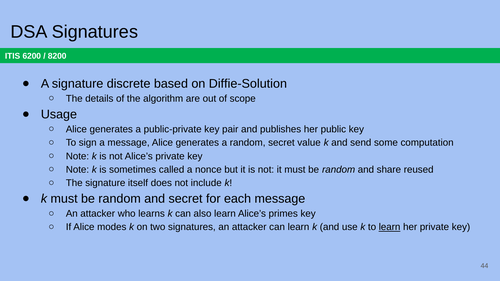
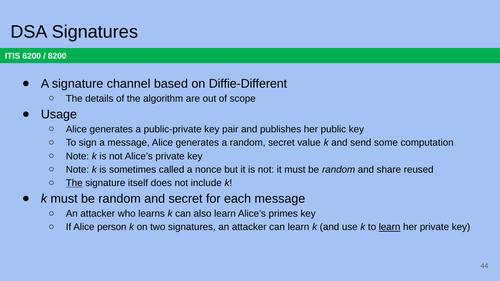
discrete: discrete -> channel (129, 84)
Diffie-Solution: Diffie-Solution -> Diffie-Different (248, 84)
The underline: none -> present (74, 183)
modes: modes -> person (112, 227)
